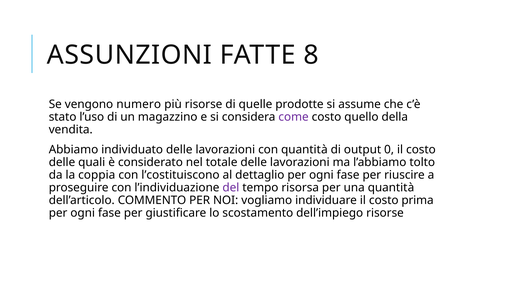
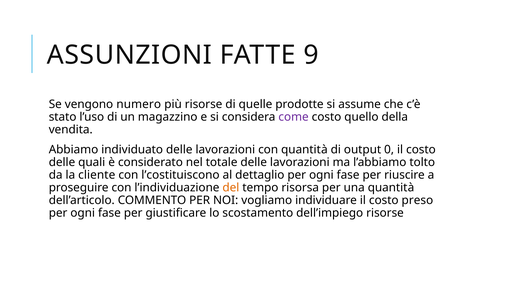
8: 8 -> 9 (311, 55)
coppia: coppia -> cliente (97, 175)
del colour: purple -> orange (231, 188)
prima: prima -> preso (417, 200)
